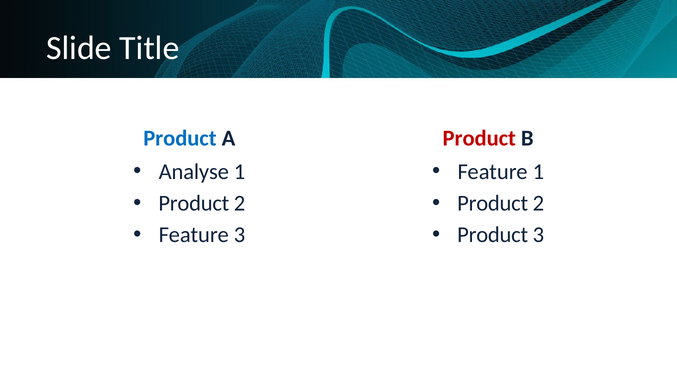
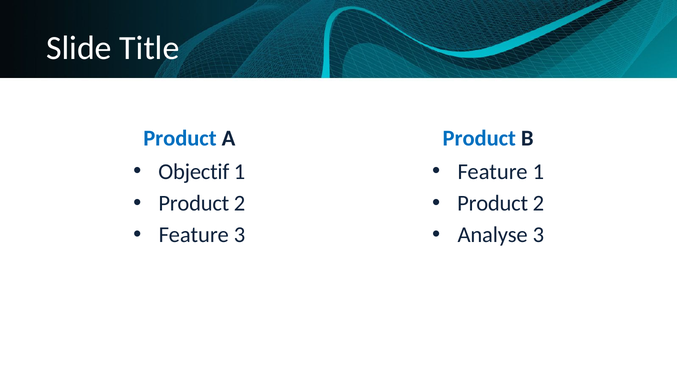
Product colour: red -> blue (479, 138)
Analyse: Analyse -> Objectif (194, 172)
Product: Product -> Analyse (493, 235)
